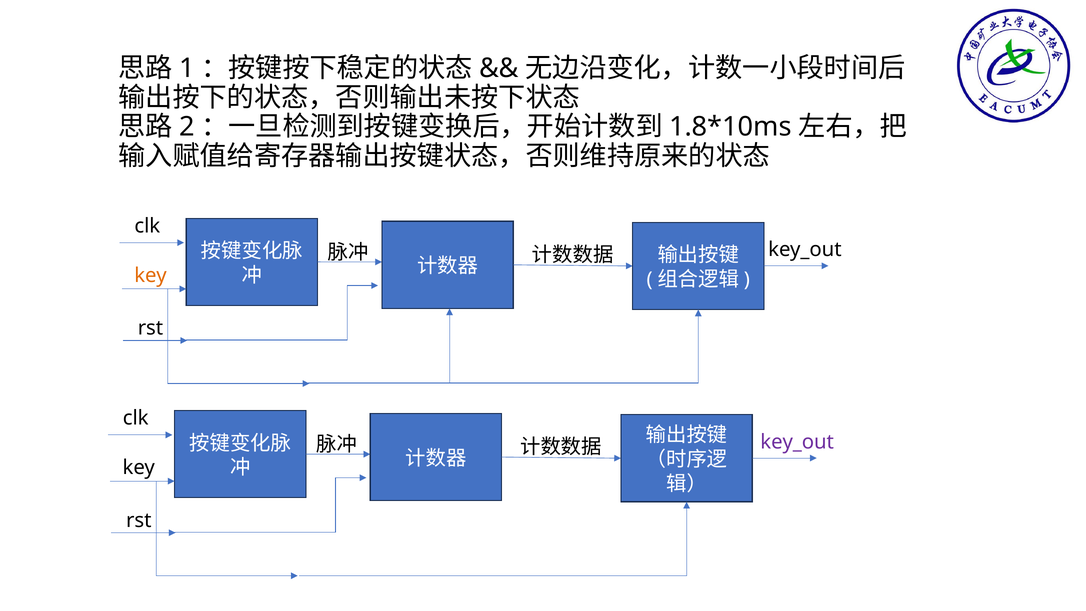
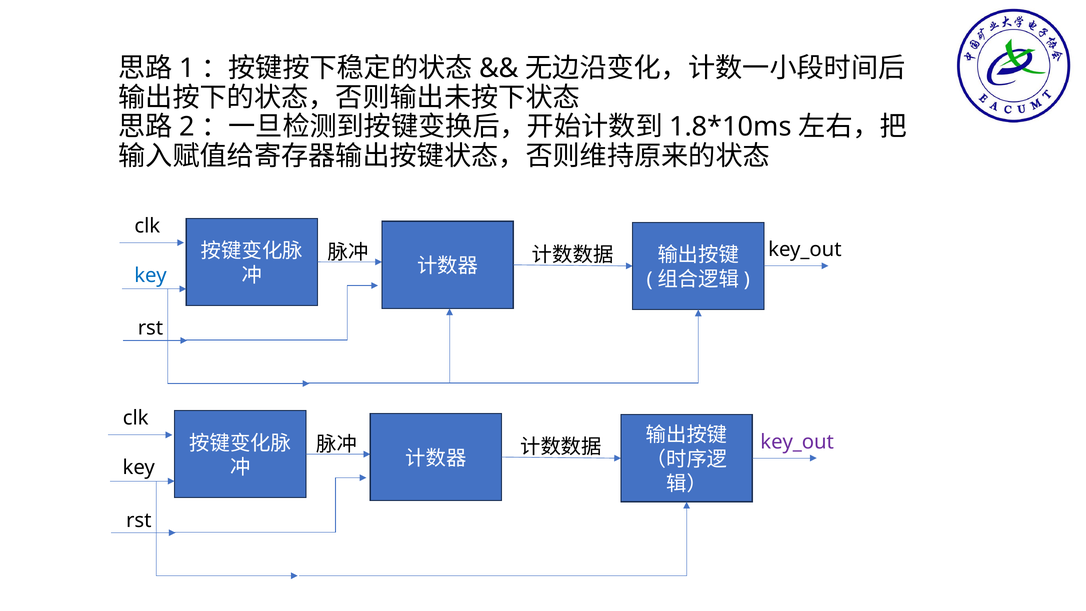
key colour: orange -> blue (151, 275)
